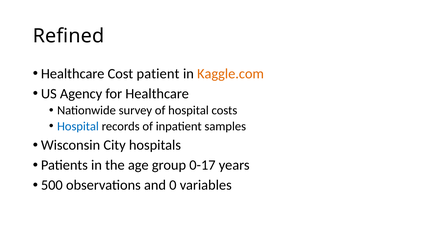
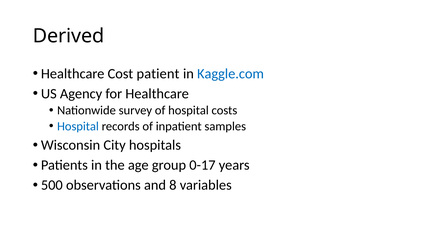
Refined: Refined -> Derived (69, 36)
Kaggle.com colour: orange -> blue (231, 74)
0: 0 -> 8 (173, 185)
